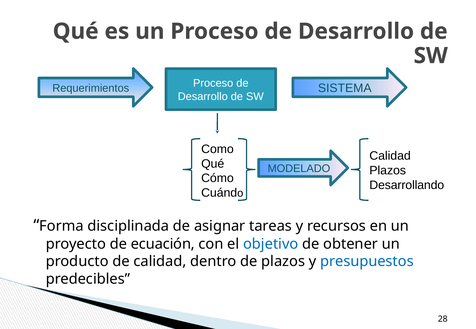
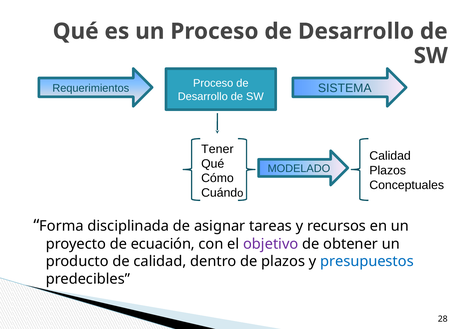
Como: Como -> Tener (217, 149)
Desarrollando: Desarrollando -> Conceptuales (407, 185)
objetivo colour: blue -> purple (271, 244)
